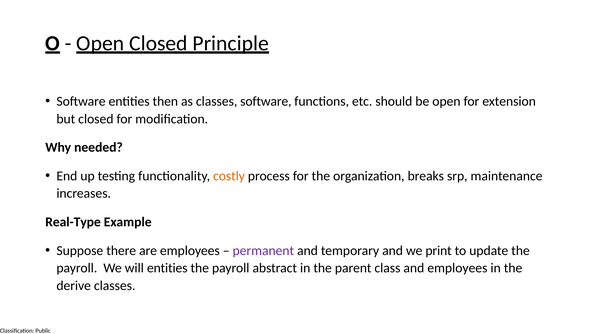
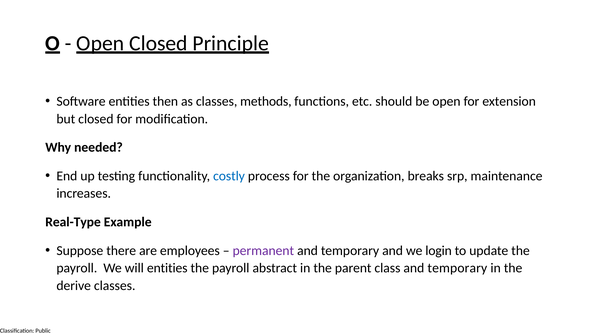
classes software: software -> methods (266, 101)
costly colour: orange -> blue (229, 176)
print: print -> login (439, 251)
class and employees: employees -> temporary (457, 268)
